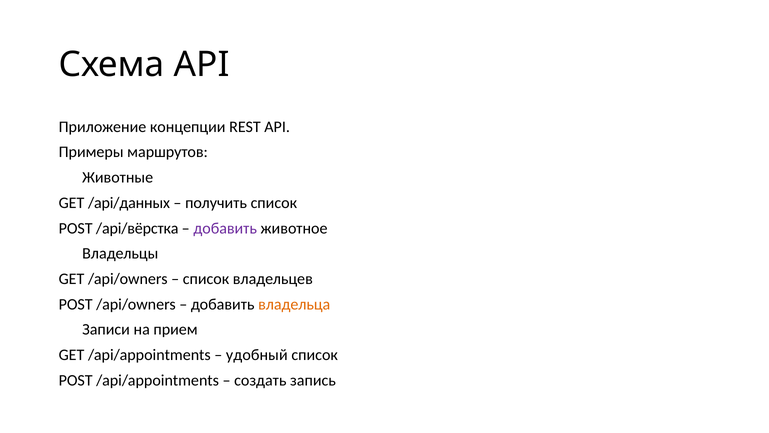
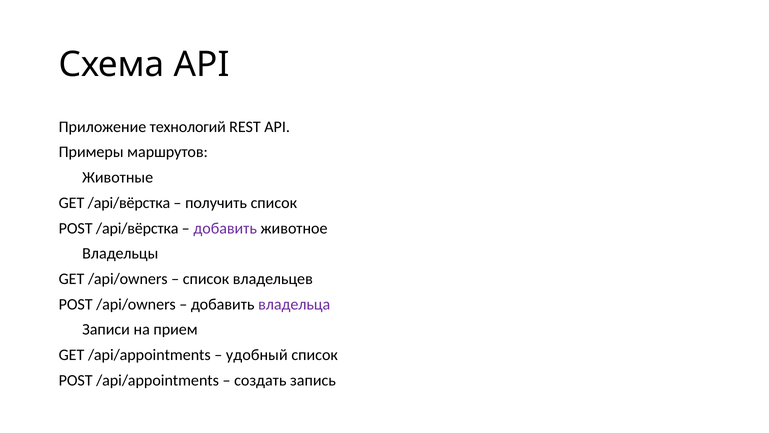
концепции: концепции -> технологий (188, 127)
GET /api/данных: /api/данных -> /api/вёрстка (129, 203)
владельца colour: orange -> purple (294, 304)
